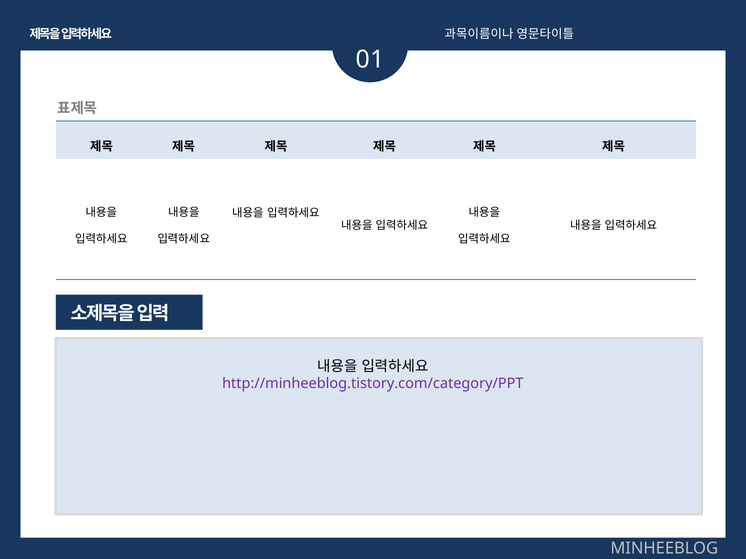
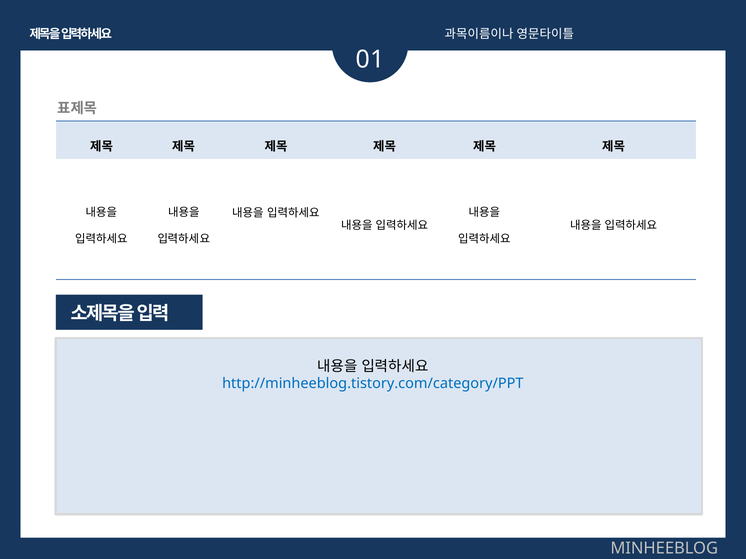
http://minheeblog.tistory.com/category/PPT colour: purple -> blue (373, 384)
